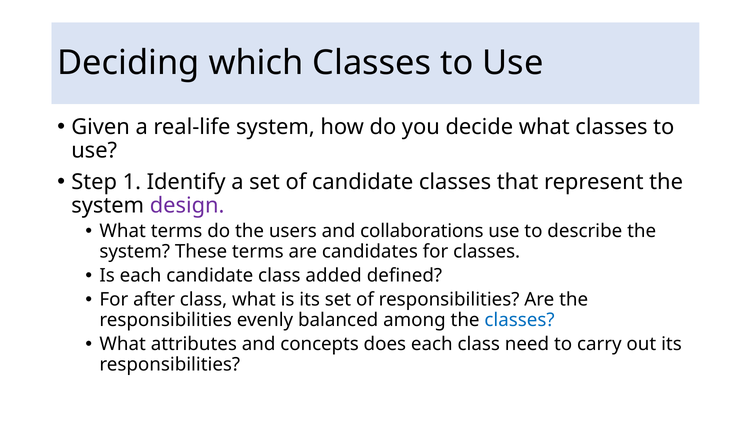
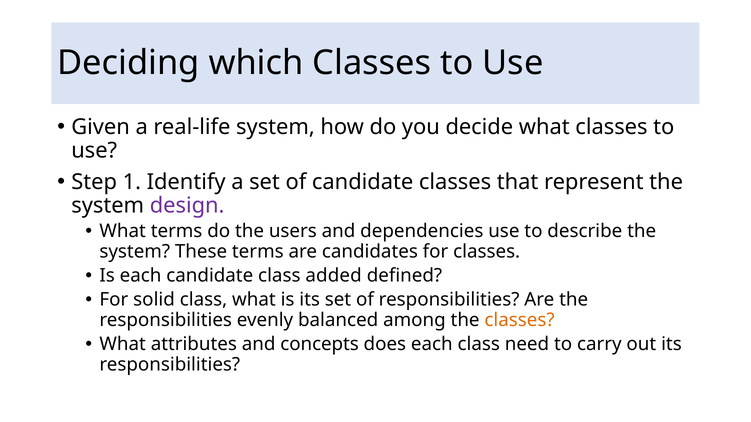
collaborations: collaborations -> dependencies (422, 231)
after: after -> solid (154, 300)
classes colour: blue -> orange (519, 320)
